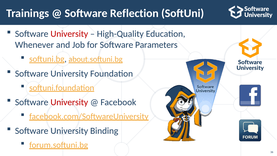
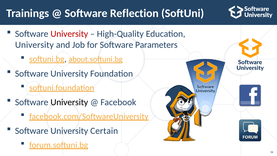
Whenever: Whenever -> University (34, 45)
University colour: red -> black (69, 102)
Binding: Binding -> Certain (104, 131)
